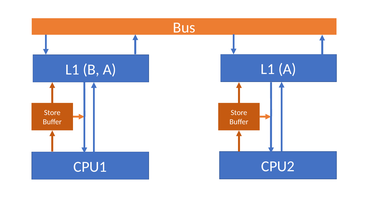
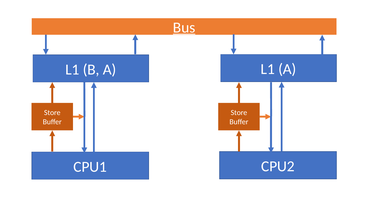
Bus underline: none -> present (184, 28)
